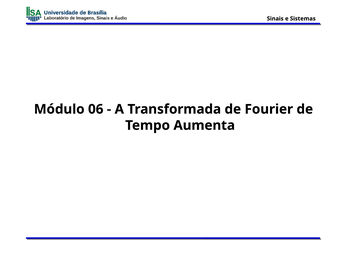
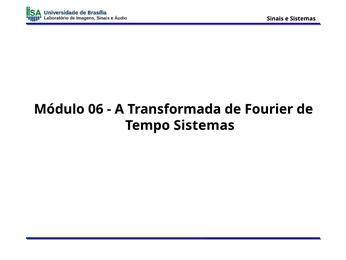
Tempo Aumenta: Aumenta -> Sistemas (204, 125)
